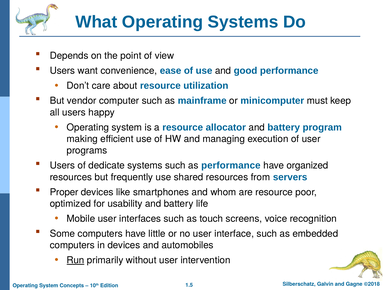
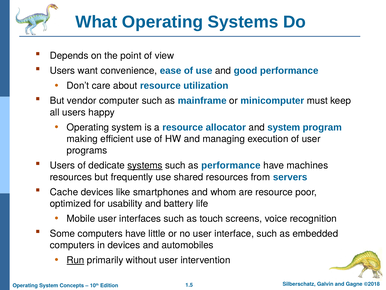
allocator and battery: battery -> system (284, 127)
systems underline: none -> present (145, 165)
organized: organized -> machines (307, 165)
Proper: Proper -> Cache (64, 192)
